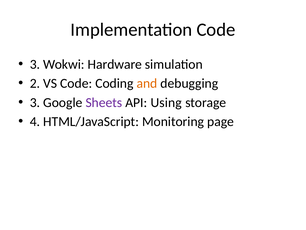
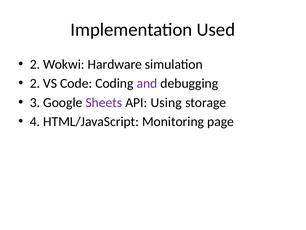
Implementation Code: Code -> Used (216, 30)
3: 3 -> 2 (35, 64)
and colour: orange -> purple (147, 83)
